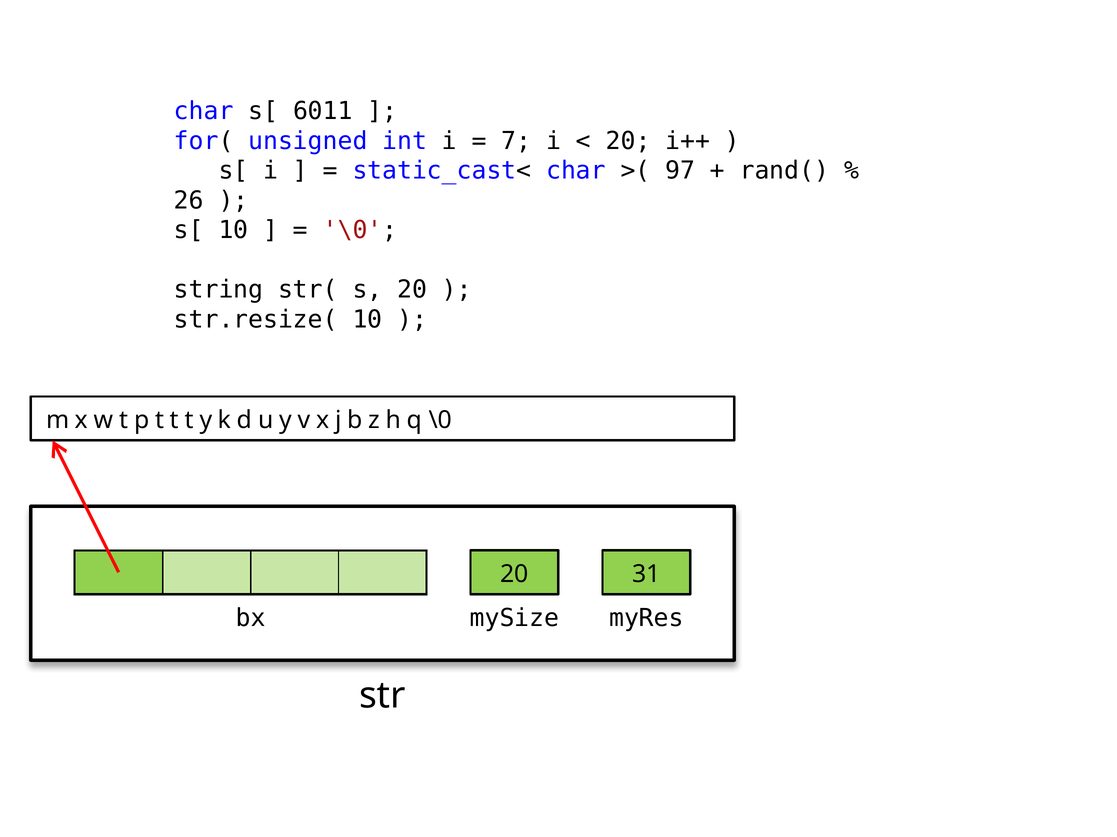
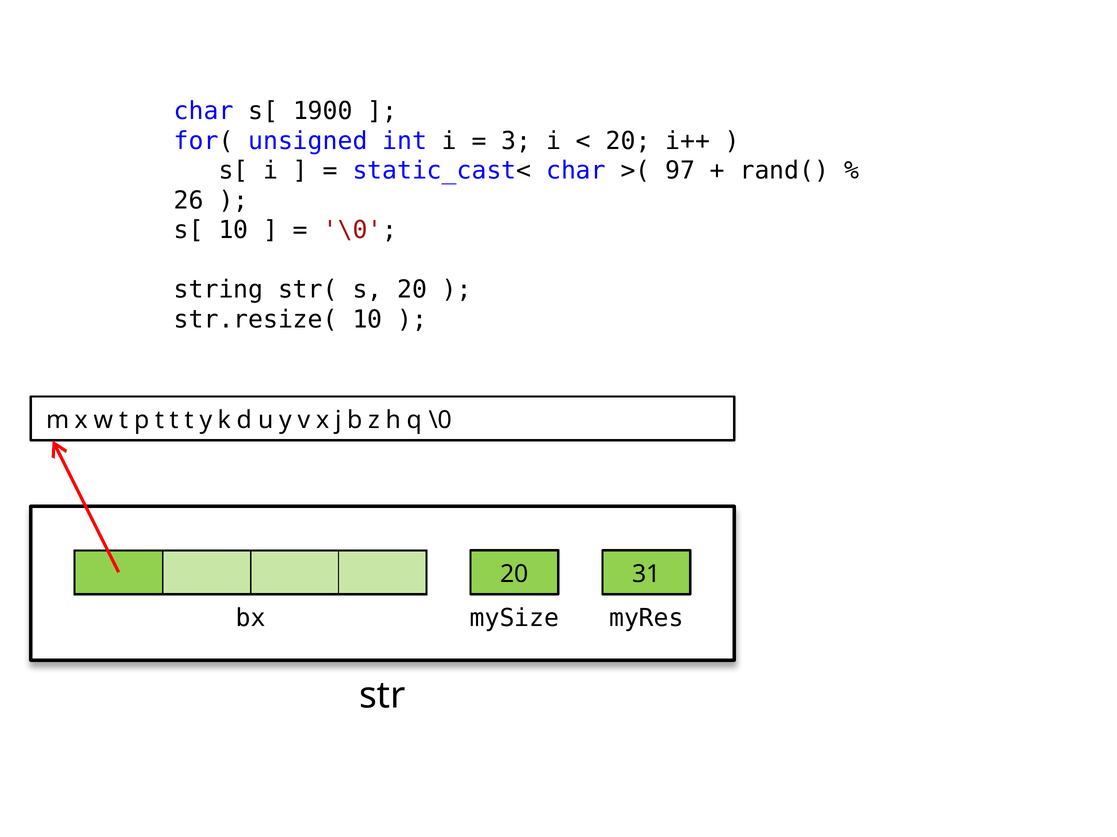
6011: 6011 -> 1900 (323, 111)
7: 7 -> 3 (516, 141)
